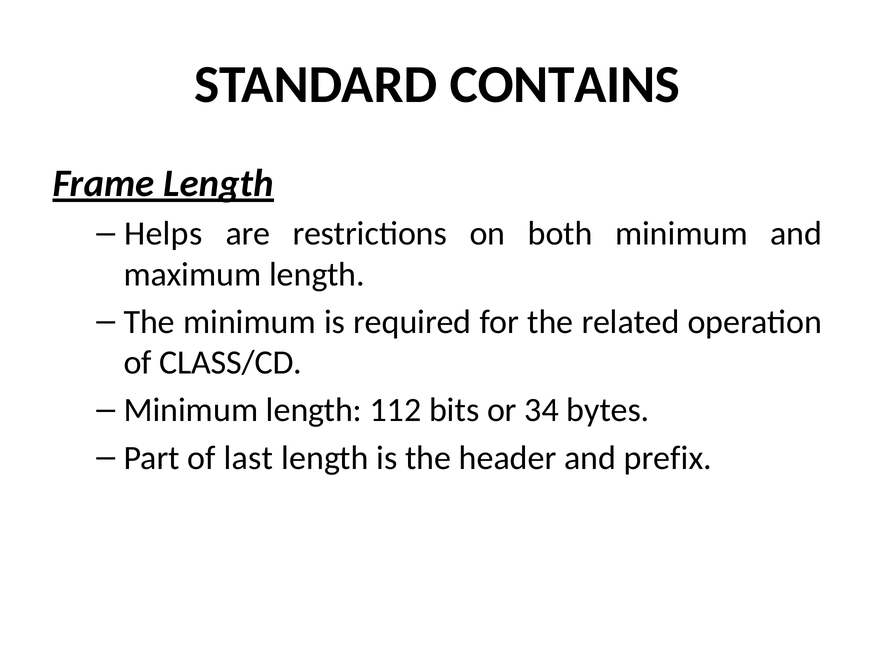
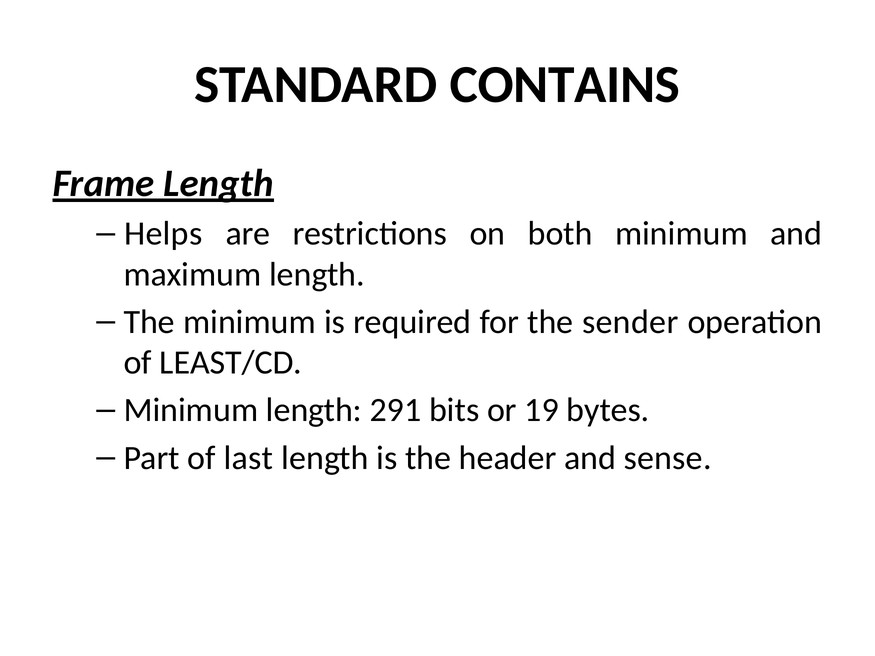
related: related -> sender (630, 322)
CLASS/CD: CLASS/CD -> LEAST/CD (231, 363)
112: 112 -> 291 (396, 410)
34: 34 -> 19 (542, 410)
prefix: prefix -> sense (668, 458)
